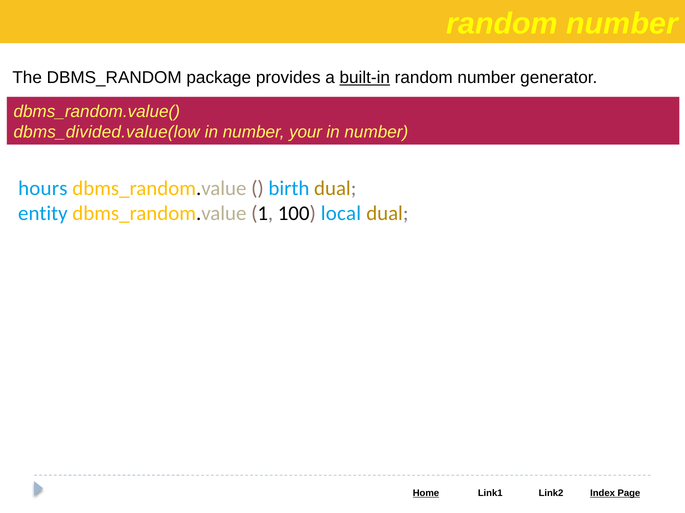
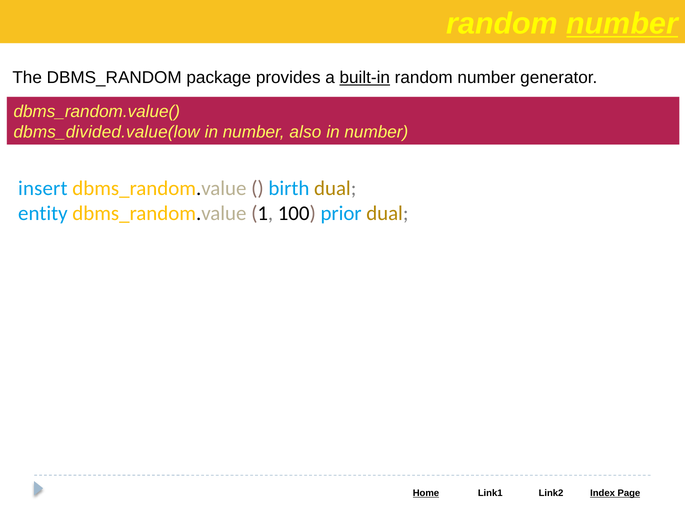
number underline: none -> present (622, 24)
your: your -> also (305, 132)
hours: hours -> insert (43, 189)
local: local -> prior (341, 214)
